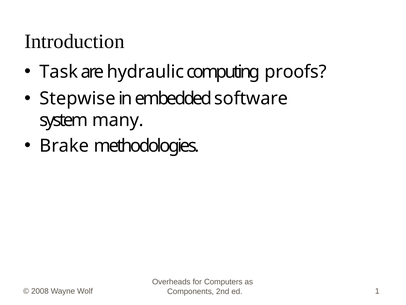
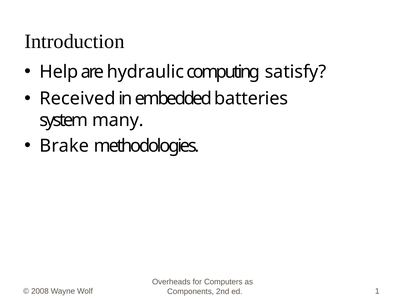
Task: Task -> Help (59, 72)
proofs: proofs -> satisfy (296, 72)
Stepwise: Stepwise -> Received (78, 99)
software: software -> batteries (251, 99)
